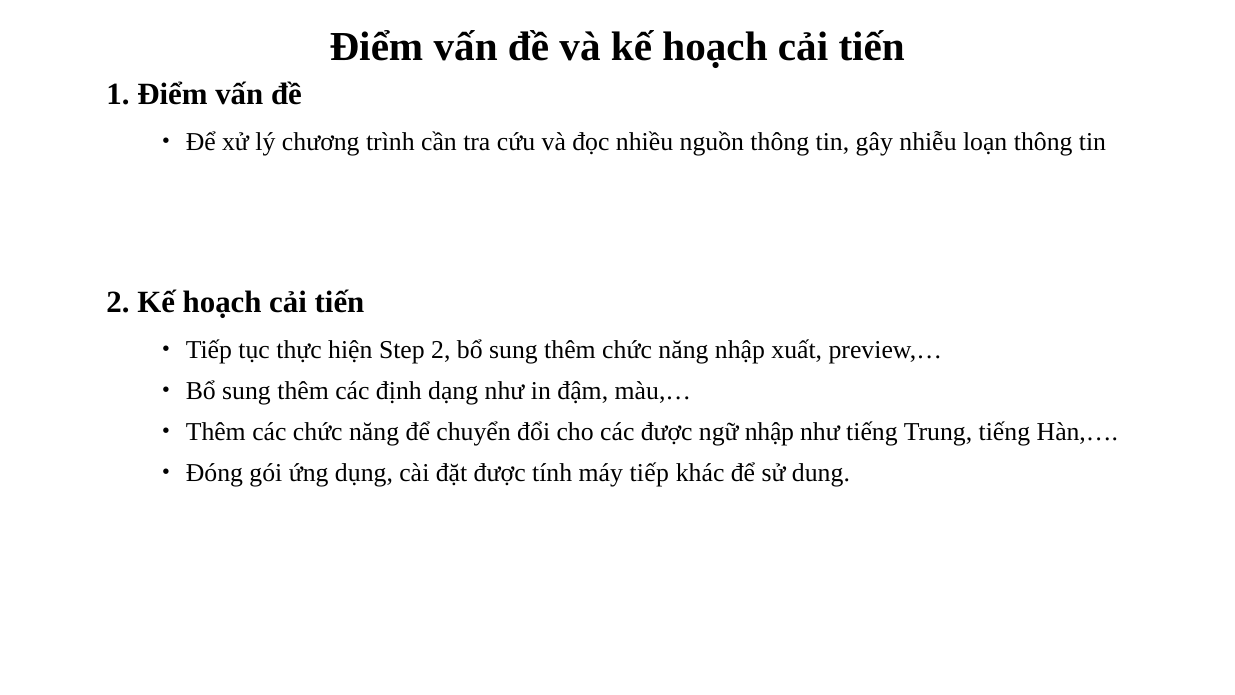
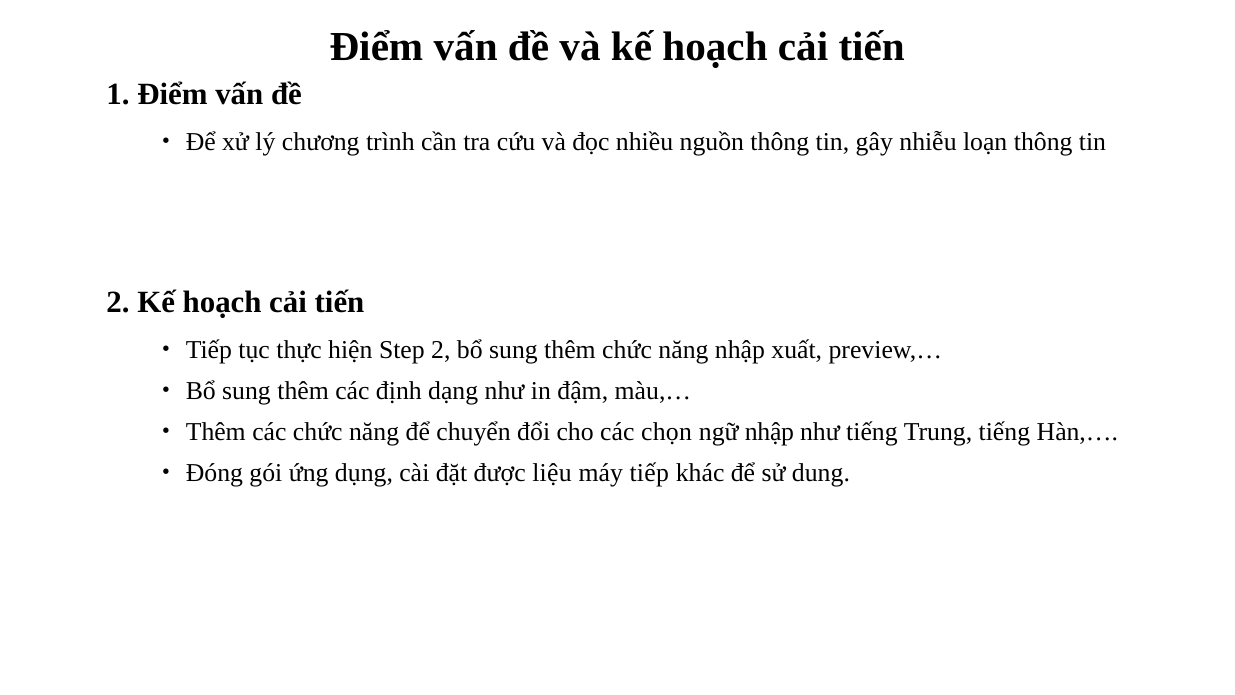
các được: được -> chọn (667, 432)
tính: tính -> liệu (552, 472)
